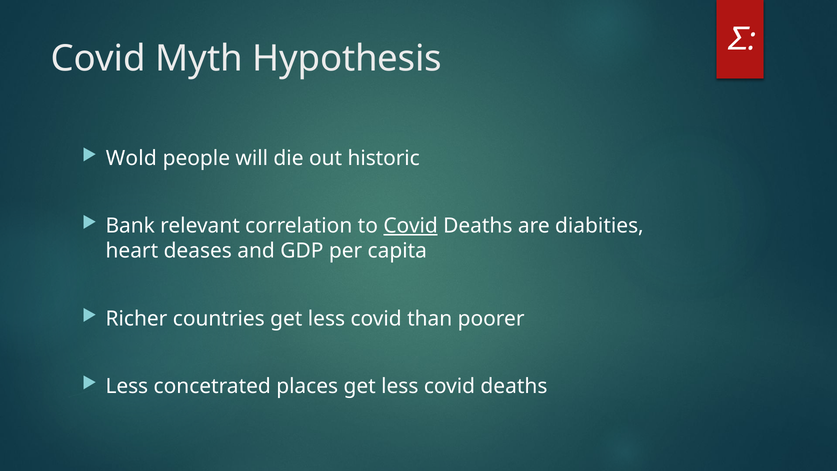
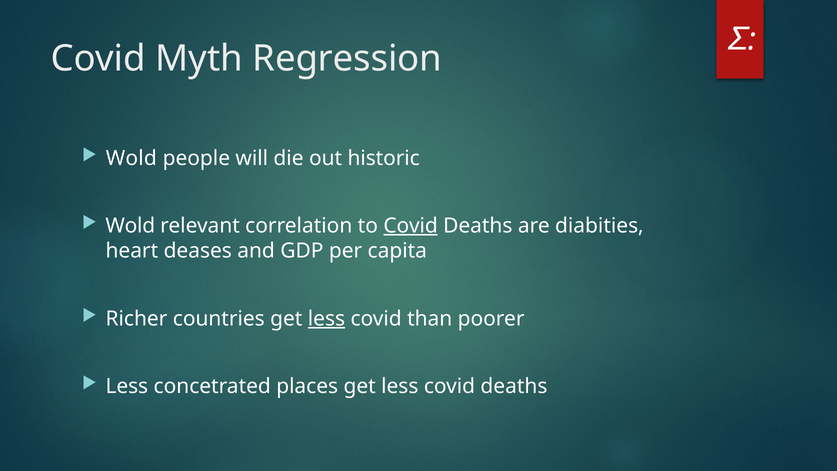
Hypothesis: Hypothesis -> Regression (347, 59)
Bank: Bank -> Wold (130, 226)
less underline: none -> present (326, 319)
